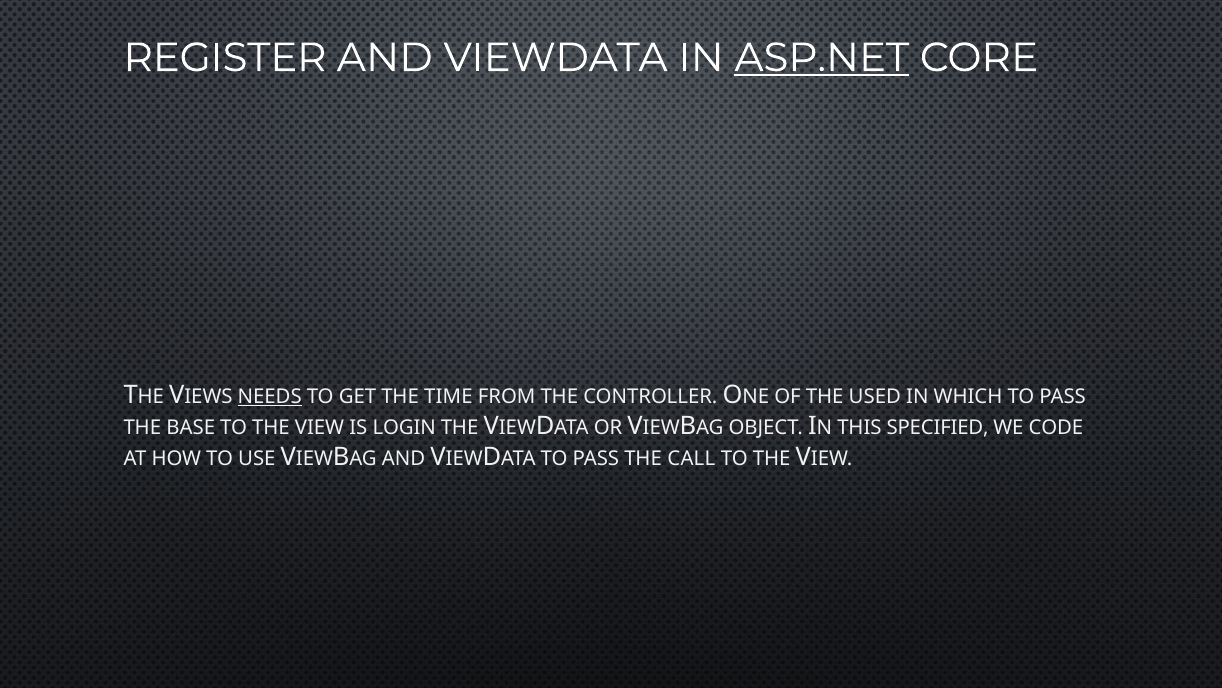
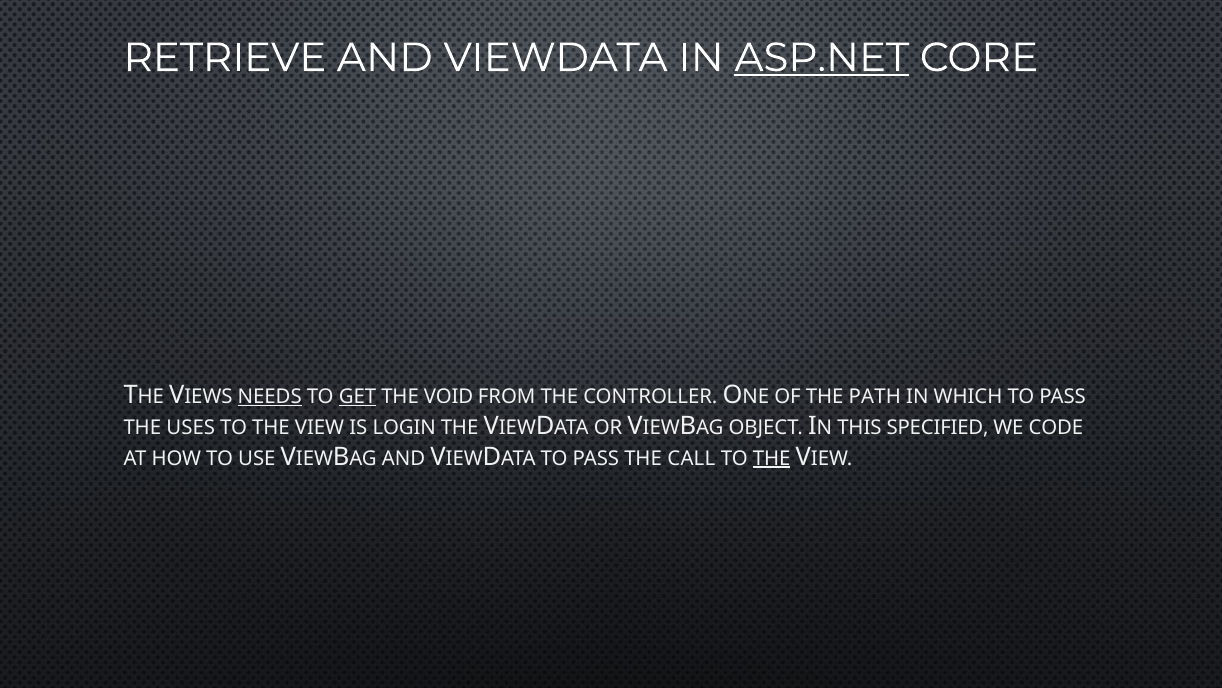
REGISTER: REGISTER -> RETRIEVE (225, 58)
GET underline: none -> present (357, 397)
TIME: TIME -> VOID (449, 397)
USED: USED -> PATH (875, 397)
BASE: BASE -> USES (191, 427)
THE underline: none -> present (772, 458)
